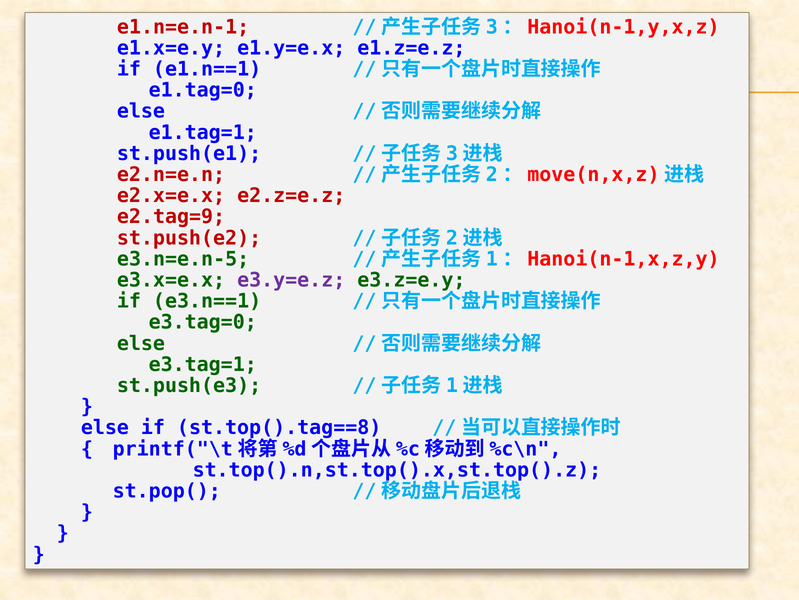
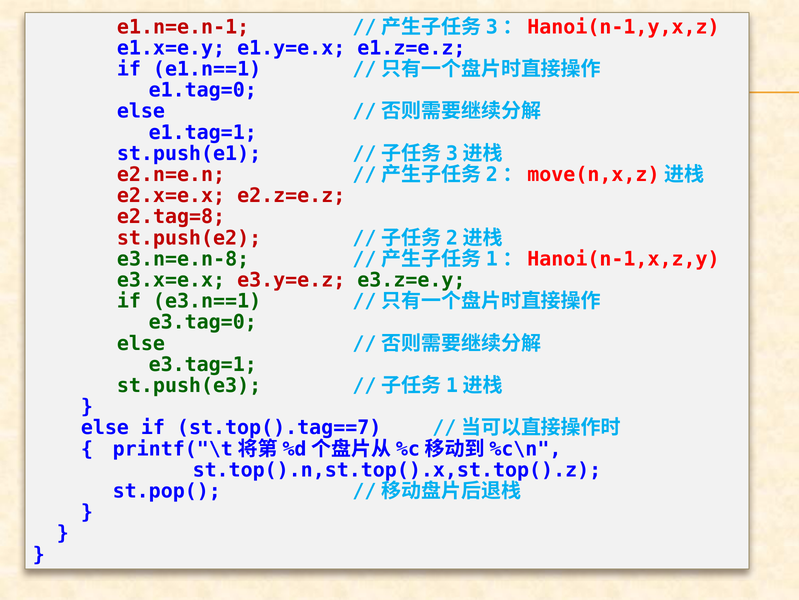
e2.tag=9: e2.tag=9 -> e2.tag=8 (171, 217)
e3.n=e.n-5: e3.n=e.n-5 -> e3.n=e.n-8 (183, 259)
e3.y=e.z colour: purple -> red (291, 280)
st.top().tag==8: st.top().tag==8 -> st.top().tag==7 (279, 427)
